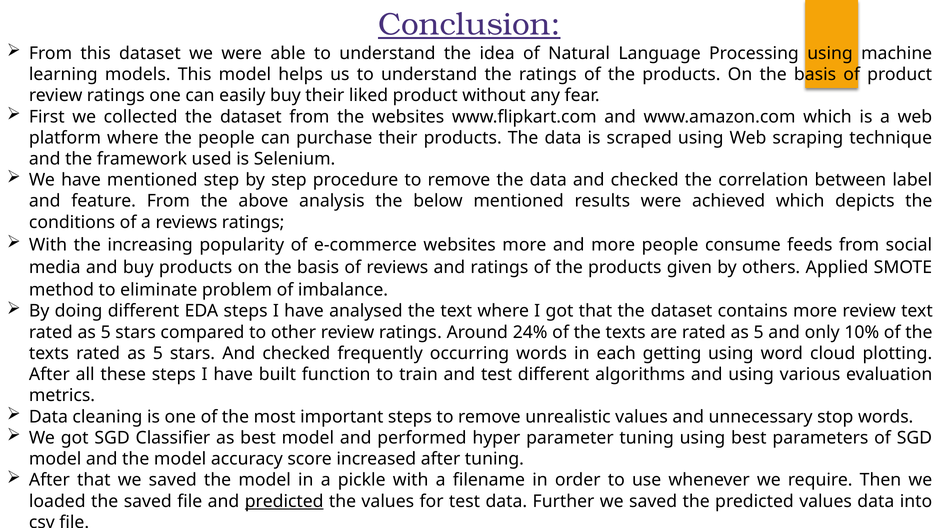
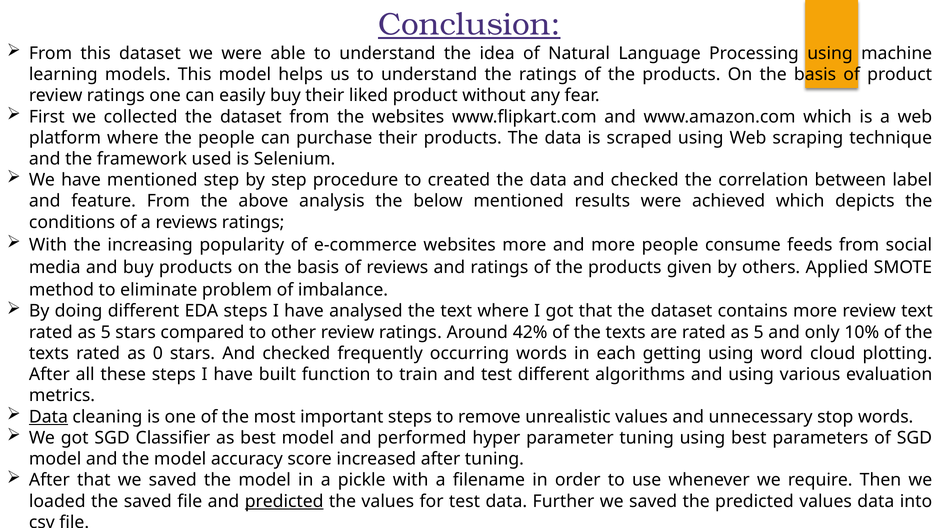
procedure to remove: remove -> created (459, 180)
24%: 24% -> 42% (530, 333)
texts rated as 5: 5 -> 0 (158, 354)
Data underline: none -> present (48, 417)
